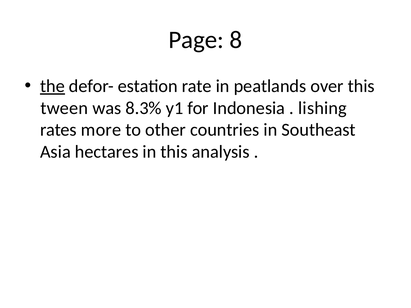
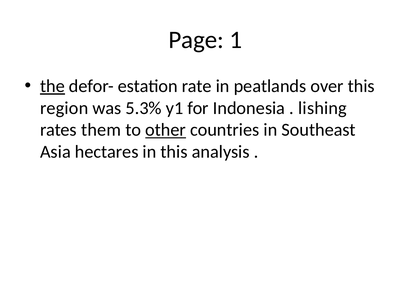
8: 8 -> 1 (236, 40)
tween: tween -> region (64, 108)
8.3%: 8.3% -> 5.3% (144, 108)
more: more -> them (101, 130)
other underline: none -> present (166, 130)
